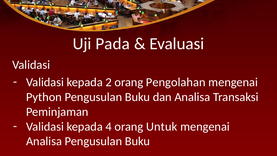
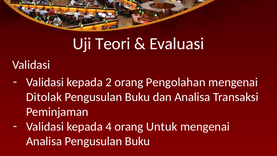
Pada: Pada -> Teori (113, 44)
Python: Python -> Ditolak (44, 97)
